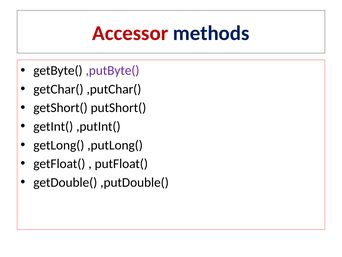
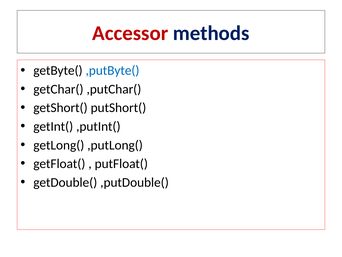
,putByte( colour: purple -> blue (113, 70)
